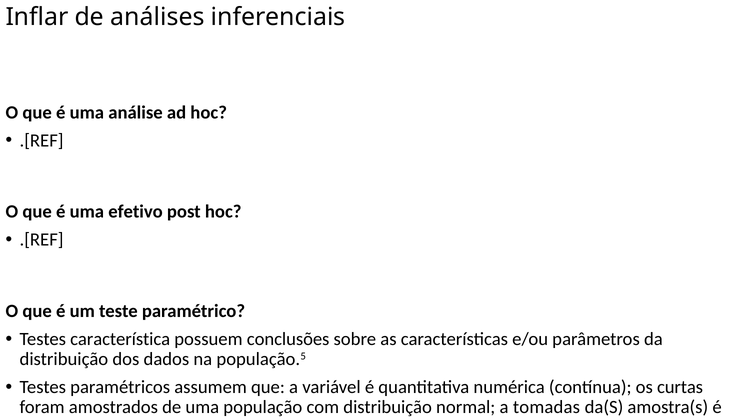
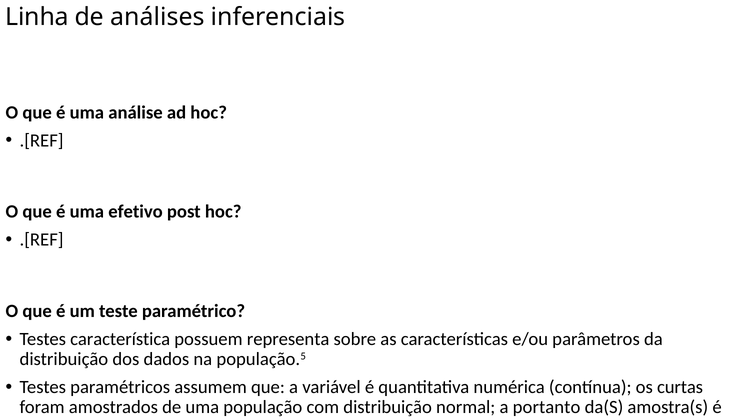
Inflar: Inflar -> Linha (37, 17)
conclusões: conclusões -> representa (288, 339)
tomadas: tomadas -> portanto (547, 408)
